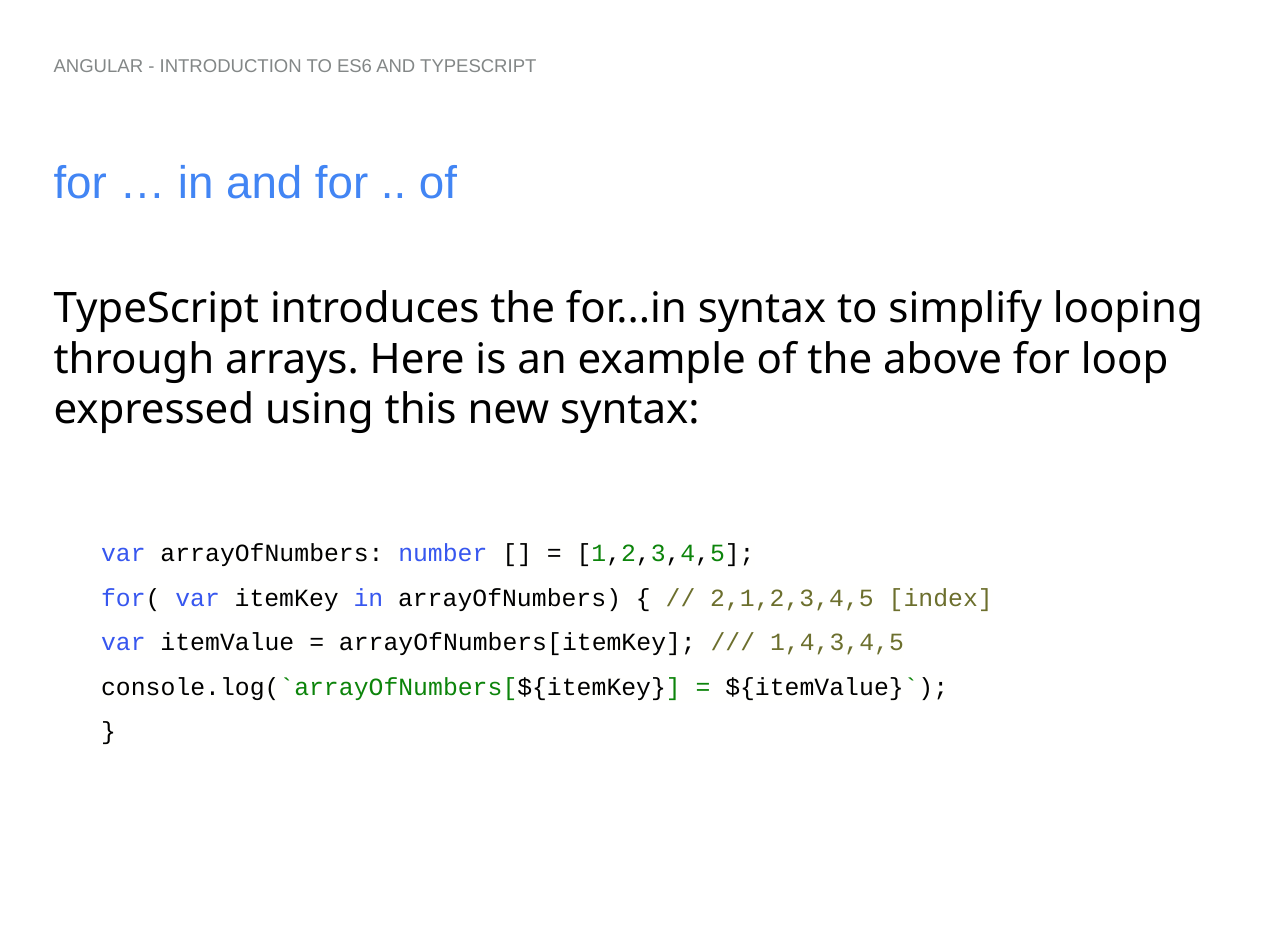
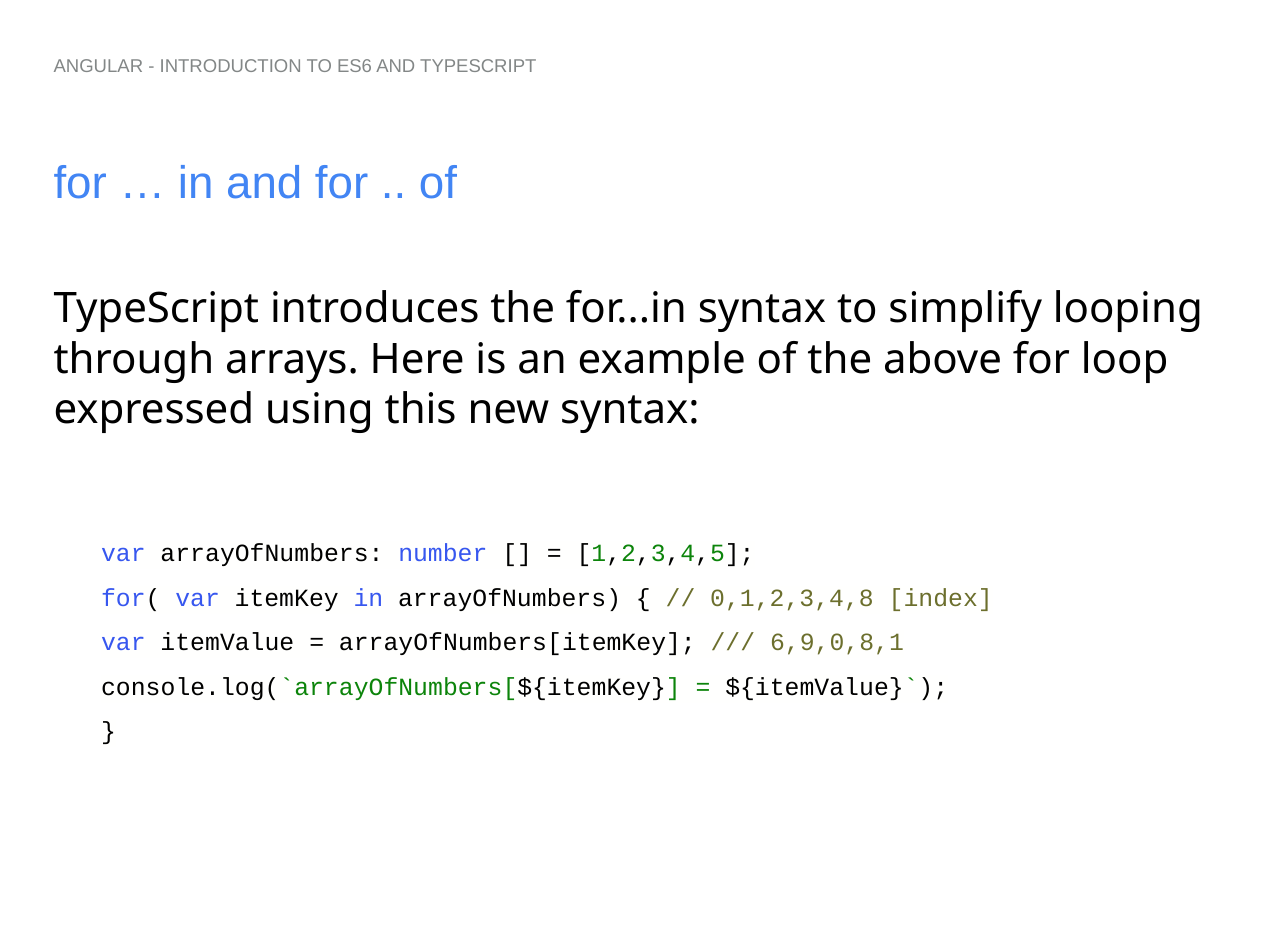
2,1,2,3,4,5: 2,1,2,3,4,5 -> 0,1,2,3,4,8 (792, 598)
1,4,3,4,5: 1,4,3,4,5 -> 6,9,0,8,1 (837, 643)
